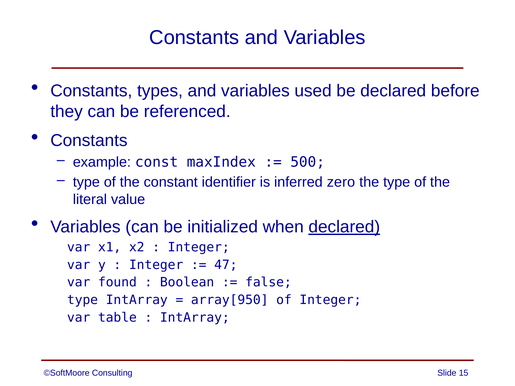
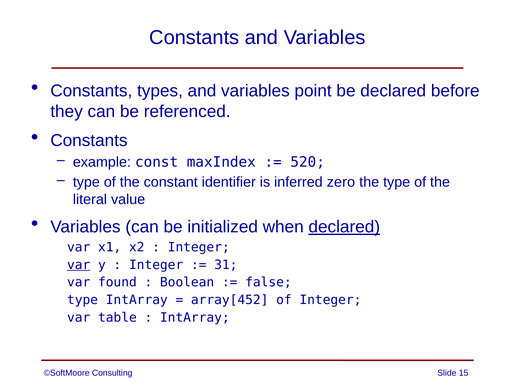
used: used -> point (313, 91)
500: 500 -> 520 (308, 162)
var underline: none -> present (79, 265)
47: 47 -> 31 (226, 265)
array[950: array[950 -> array[452 (230, 300)
